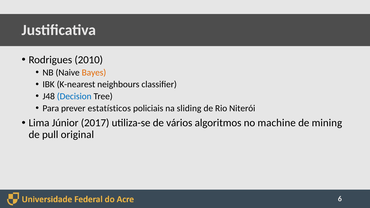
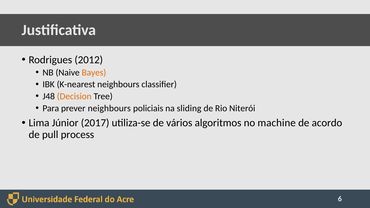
2010: 2010 -> 2012 (89, 60)
Decision colour: blue -> orange (74, 96)
prever estatísticos: estatísticos -> neighbours (109, 108)
mining: mining -> acordo (327, 123)
original: original -> process (77, 135)
